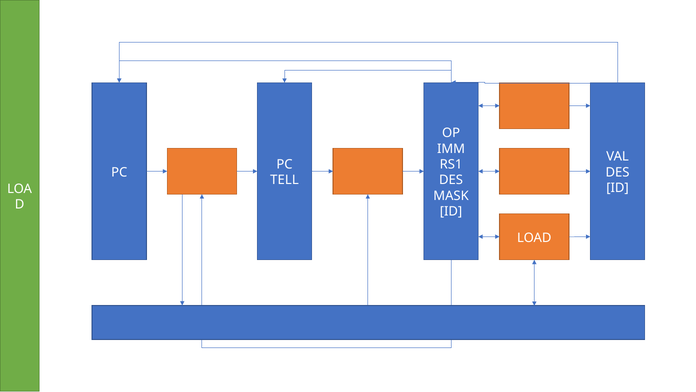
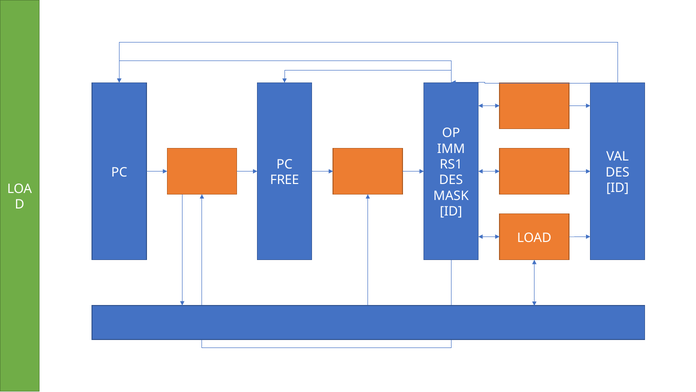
TELL: TELL -> FREE (285, 180)
